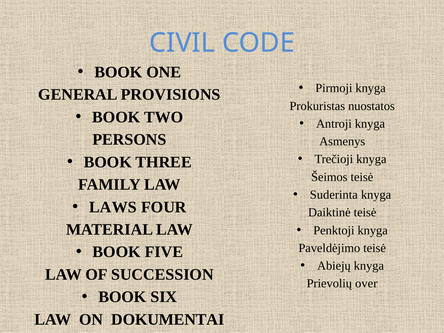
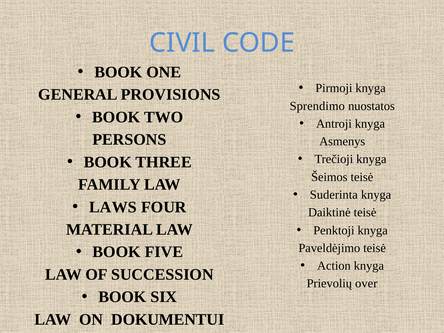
Prokuristas: Prokuristas -> Sprendimo (317, 106)
Abiejų: Abiejų -> Action (334, 266)
DOKUMENTAI: DOKUMENTAI -> DOKUMENTUI (168, 319)
